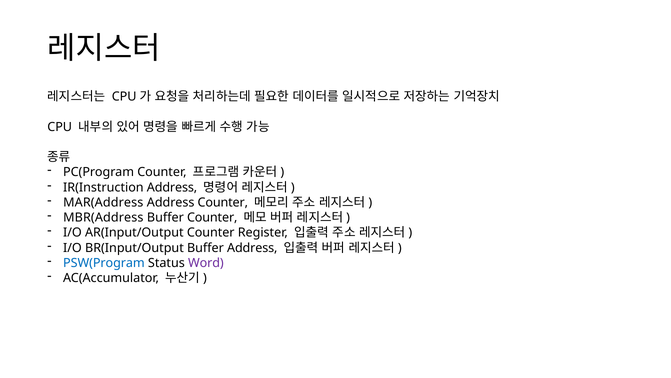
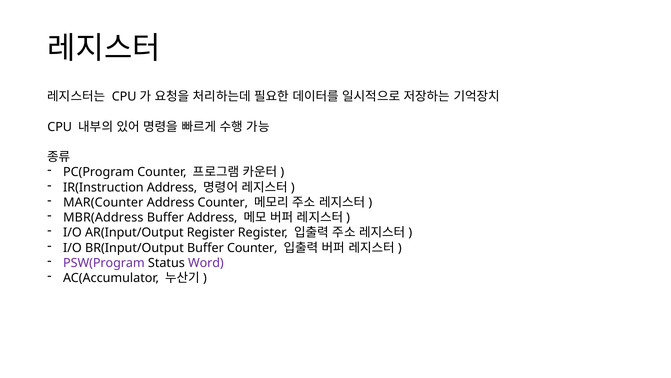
MAR(Address: MAR(Address -> MAR(Counter (103, 202)
Buffer Counter: Counter -> Address (212, 217)
AR(Input/Output Counter: Counter -> Register (211, 232)
Buffer Address: Address -> Counter (252, 248)
PSW(Program colour: blue -> purple (104, 263)
